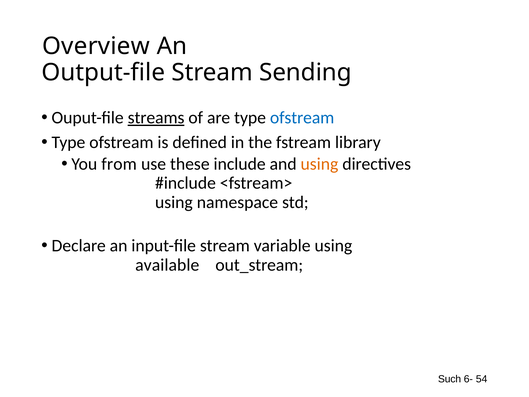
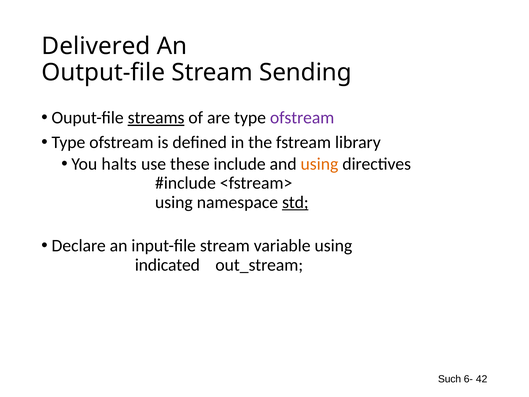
Overview: Overview -> Delivered (96, 46)
ofstream colour: blue -> purple (302, 118)
from: from -> halts (119, 164)
std underline: none -> present (295, 202)
available: available -> indicated (167, 265)
54: 54 -> 42 (482, 379)
